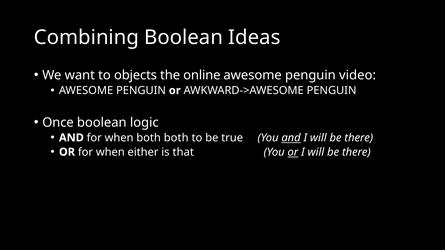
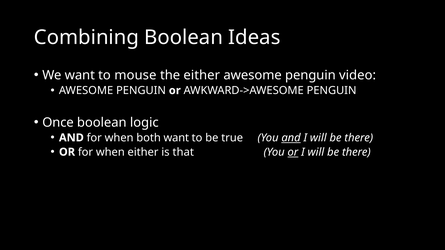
objects: objects -> mouse (135, 75)
the online: online -> either (202, 75)
both both: both -> want (176, 138)
